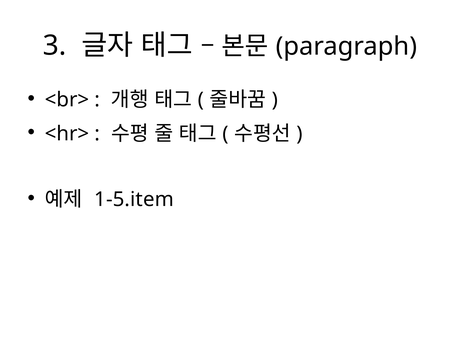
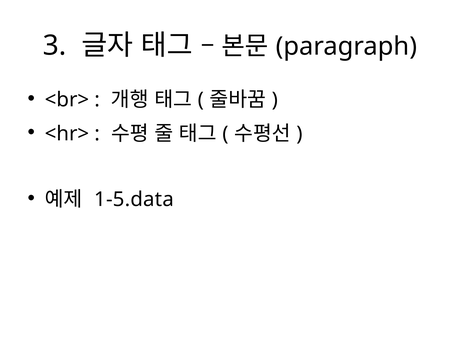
1-5.item: 1-5.item -> 1-5.data (134, 199)
